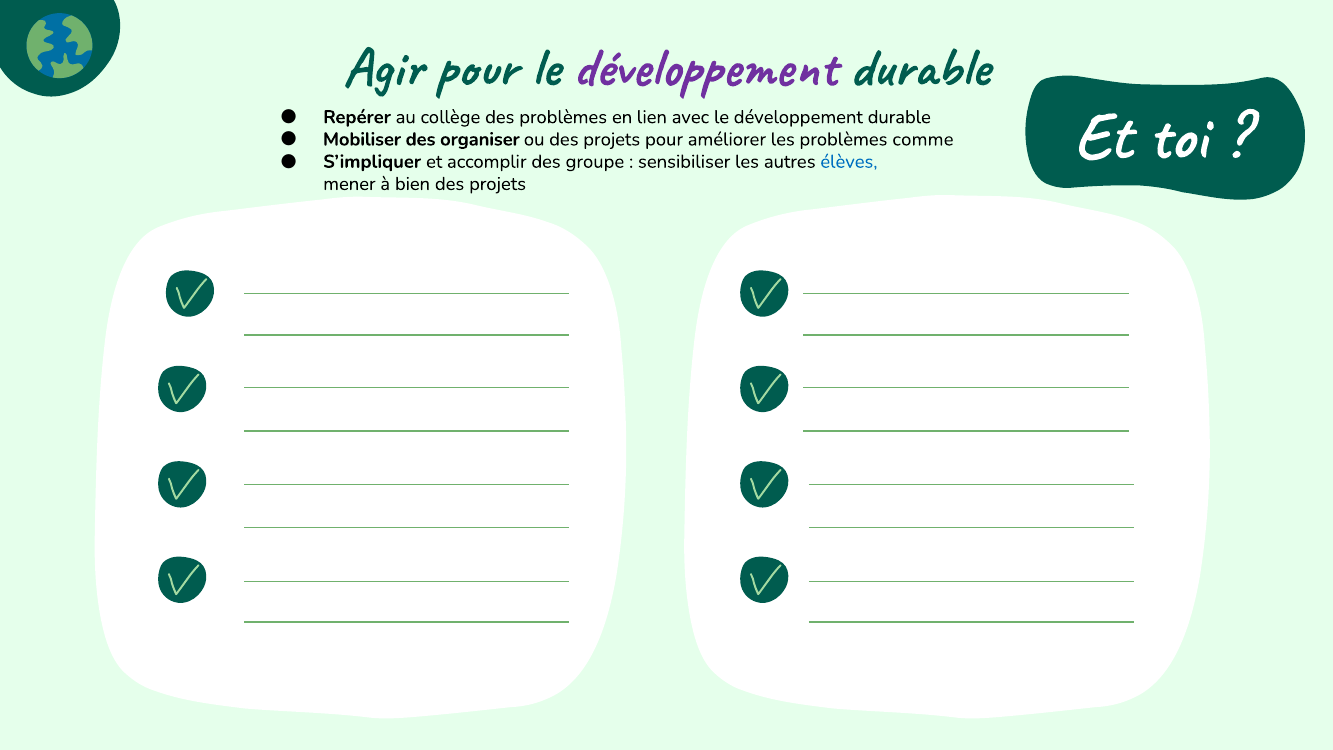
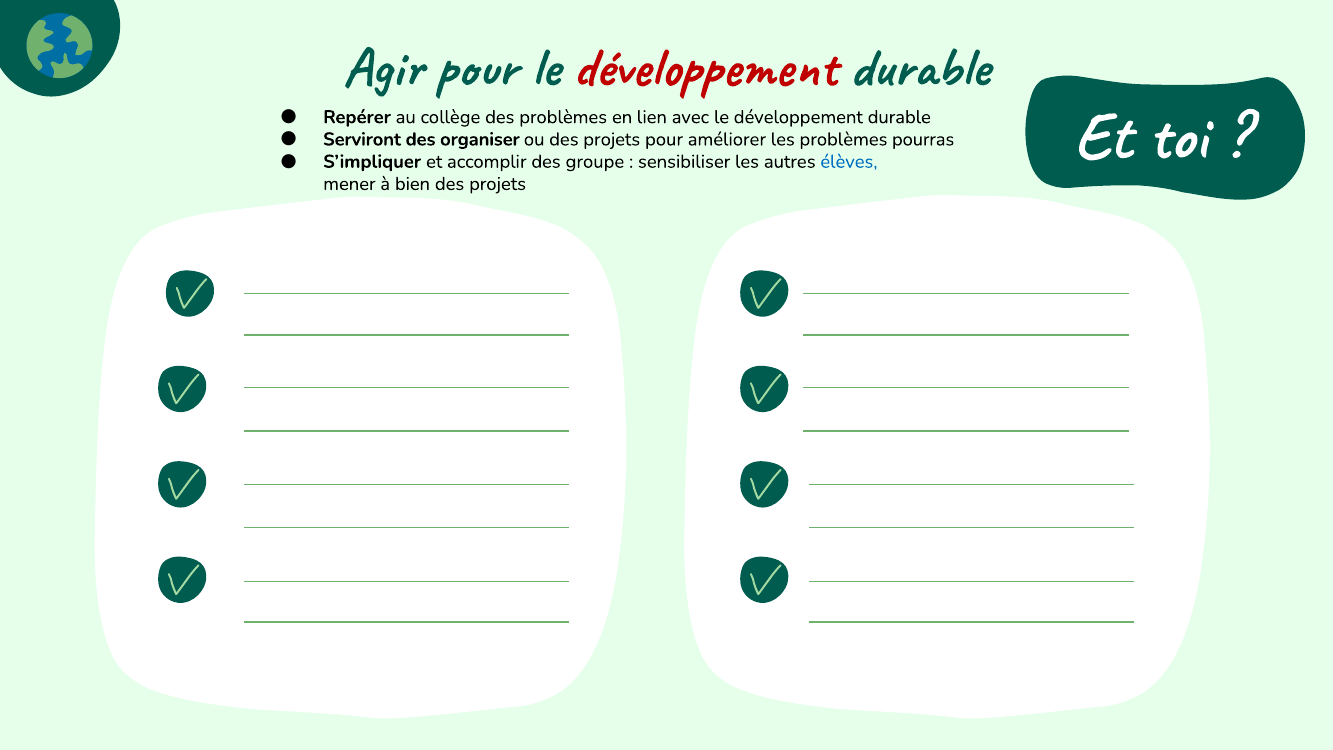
développement colour: purple -> red (705, 67)
Mobiliser: Mobiliser -> Serviront (362, 139)
comme: comme -> pourras (923, 139)
